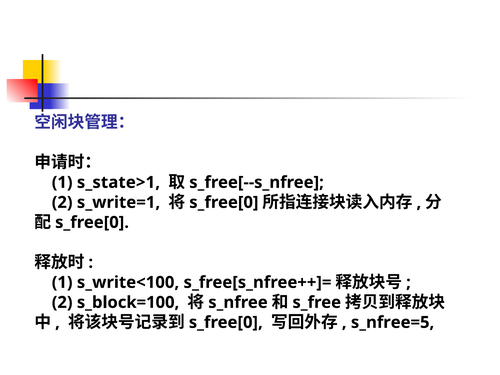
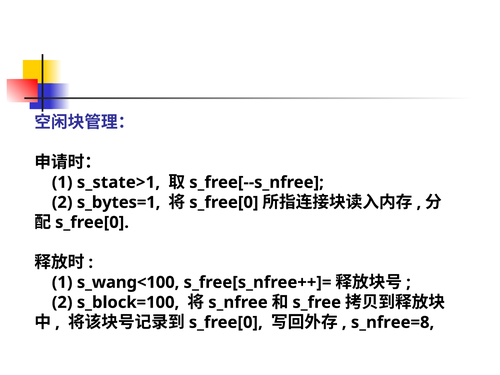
s_write=1: s_write=1 -> s_bytes=1 (119, 202)
s_write<100: s_write<100 -> s_wang<100 (128, 282)
s_nfree=5: s_nfree=5 -> s_nfree=8 (393, 322)
